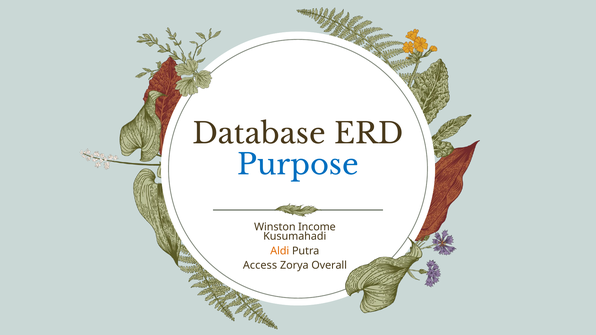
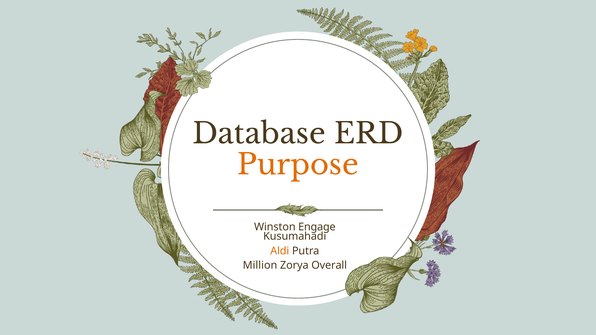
Purpose colour: blue -> orange (298, 165)
Income: Income -> Engage (317, 227)
Access: Access -> Million (260, 266)
